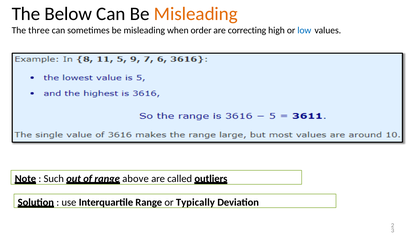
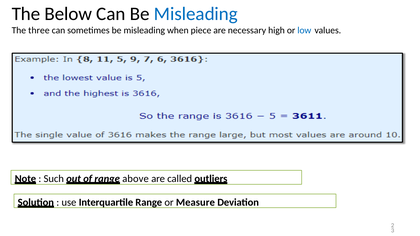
Misleading colour: orange -> blue (196, 14)
order: order -> piece (201, 30)
correcting: correcting -> necessary (247, 30)
Typically: Typically -> Measure (195, 202)
